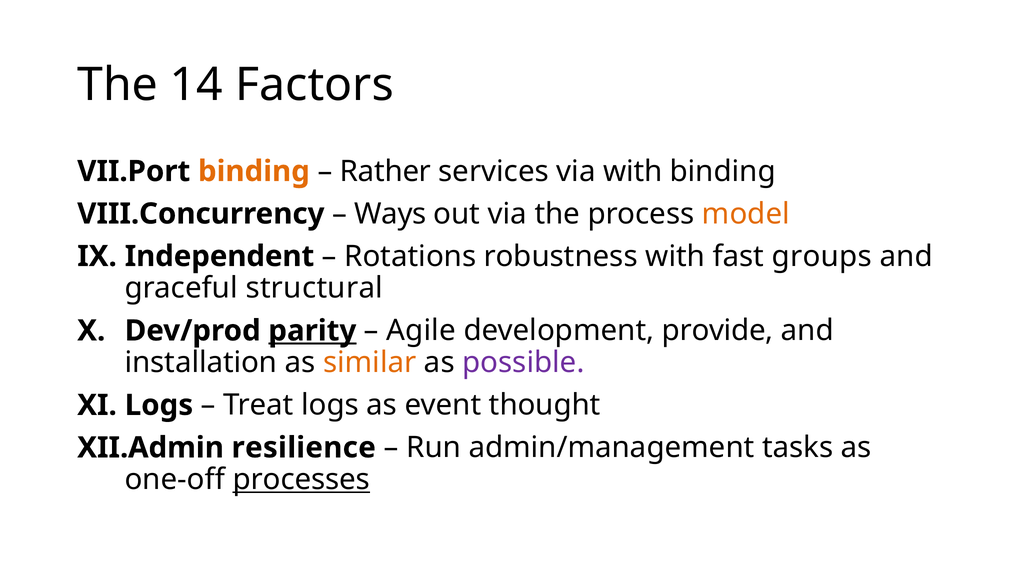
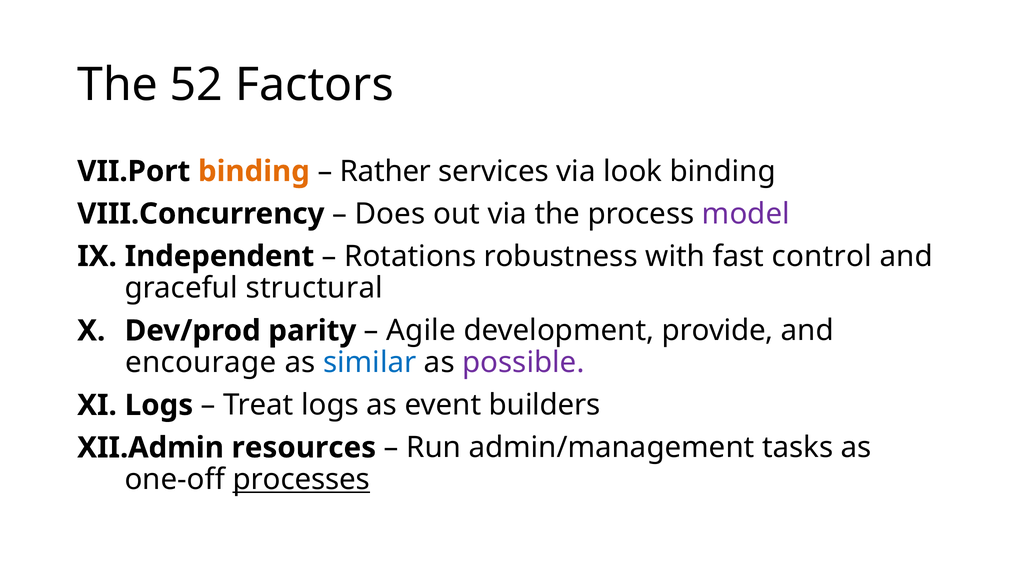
14: 14 -> 52 (196, 85)
via with: with -> look (633, 171)
Ways: Ways -> Does (390, 214)
model colour: orange -> purple (746, 214)
groups: groups -> control (822, 256)
parity underline: present -> none (312, 331)
installation: installation -> encourage (201, 363)
similar colour: orange -> blue (370, 363)
thought: thought -> builders (545, 405)
resilience: resilience -> resources (304, 447)
